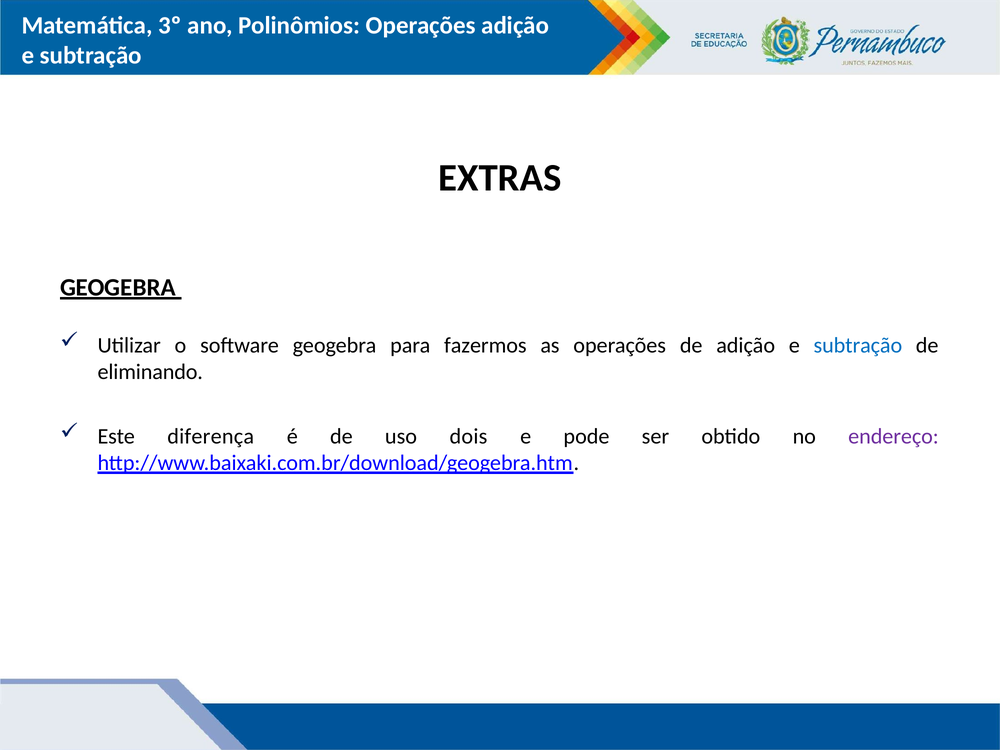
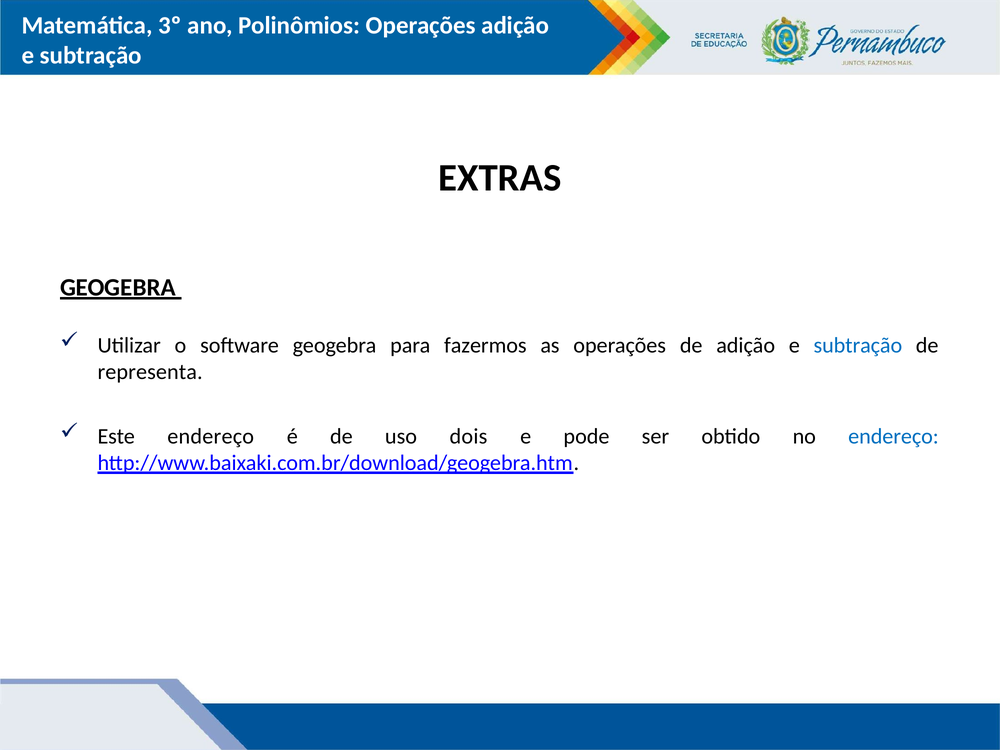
eliminando: eliminando -> representa (150, 372)
Este diferença: diferença -> endereço (211, 436)
endereço colour: purple -> blue (894, 436)
